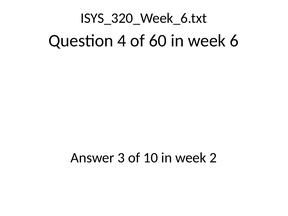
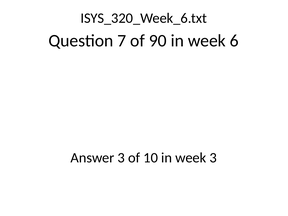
4: 4 -> 7 (122, 41)
60: 60 -> 90 (158, 41)
week 2: 2 -> 3 (213, 158)
